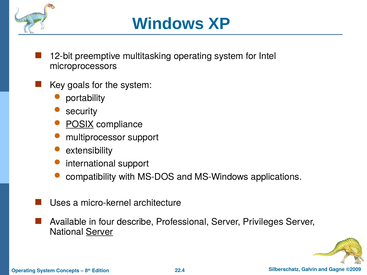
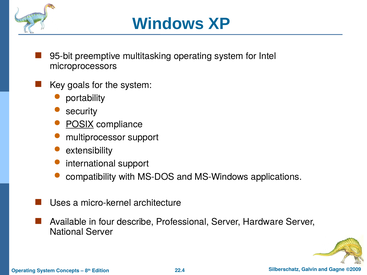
12-bit: 12-bit -> 95-bit (61, 56)
Privileges: Privileges -> Hardware (263, 222)
Server underline: present -> none (99, 232)
